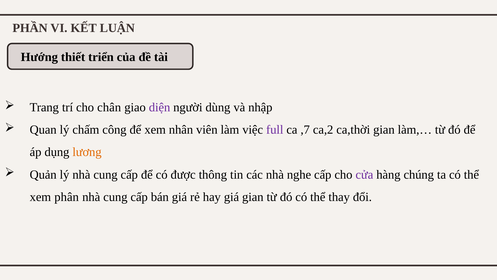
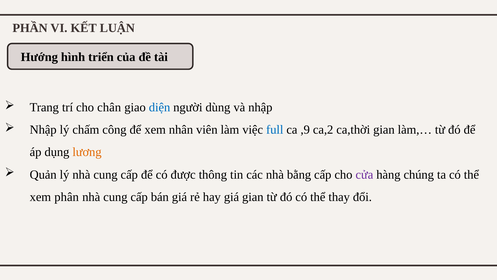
thiết: thiết -> hình (73, 57)
diện colour: purple -> blue (160, 107)
Quan: Quan -> Nhập (43, 130)
full colour: purple -> blue (275, 130)
,7: ,7 -> ,9 (305, 130)
nghe: nghe -> bằng (299, 174)
